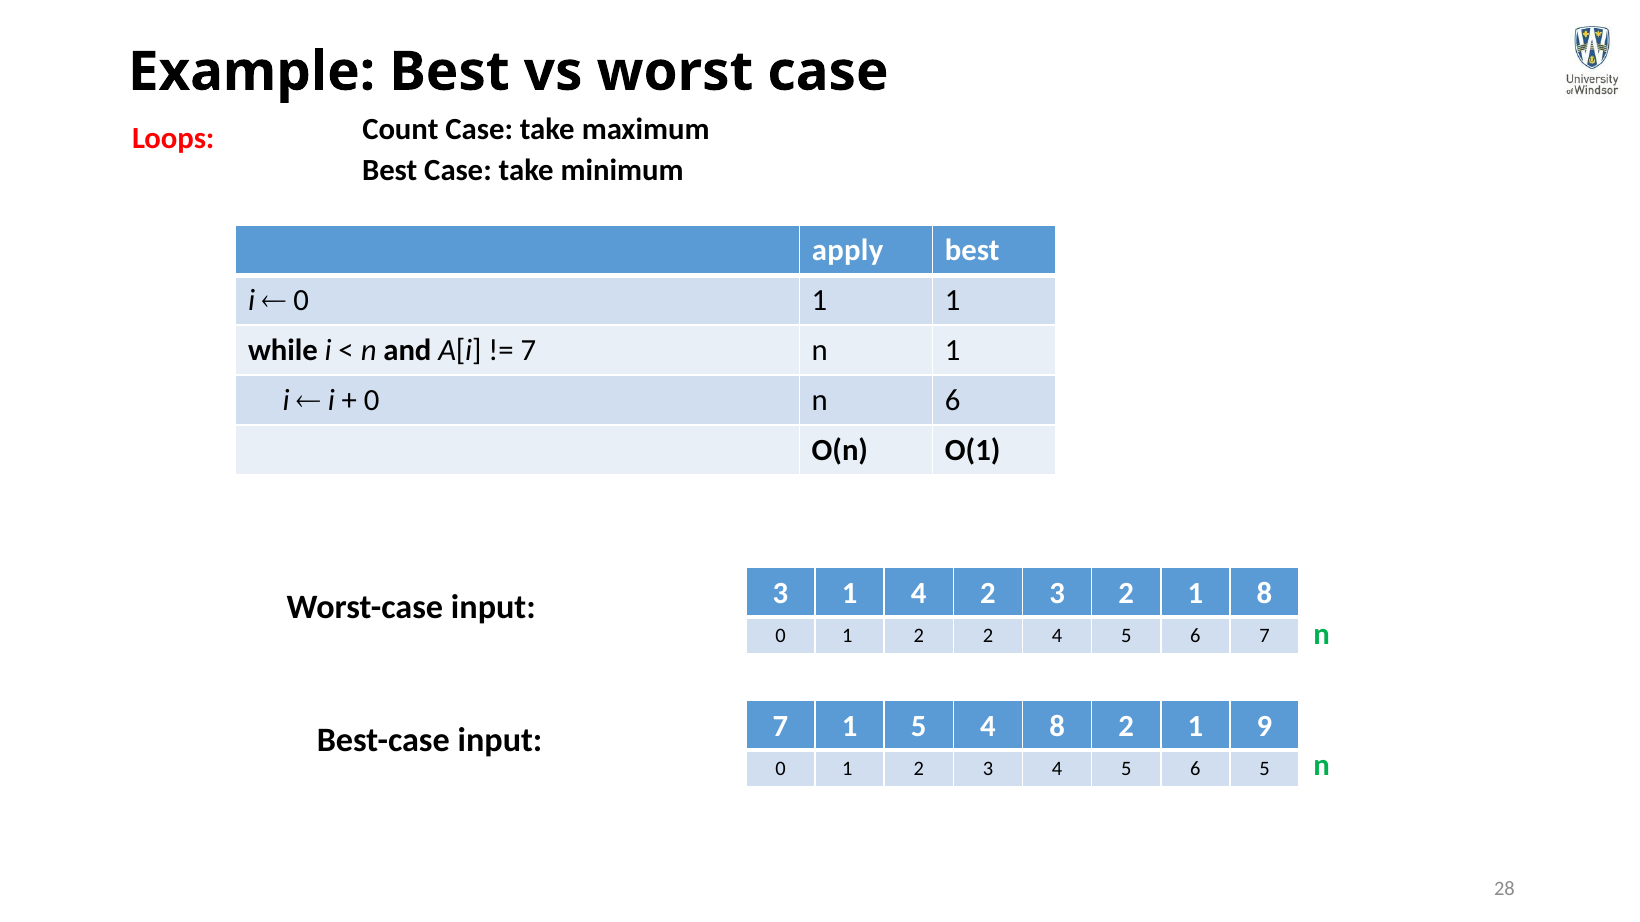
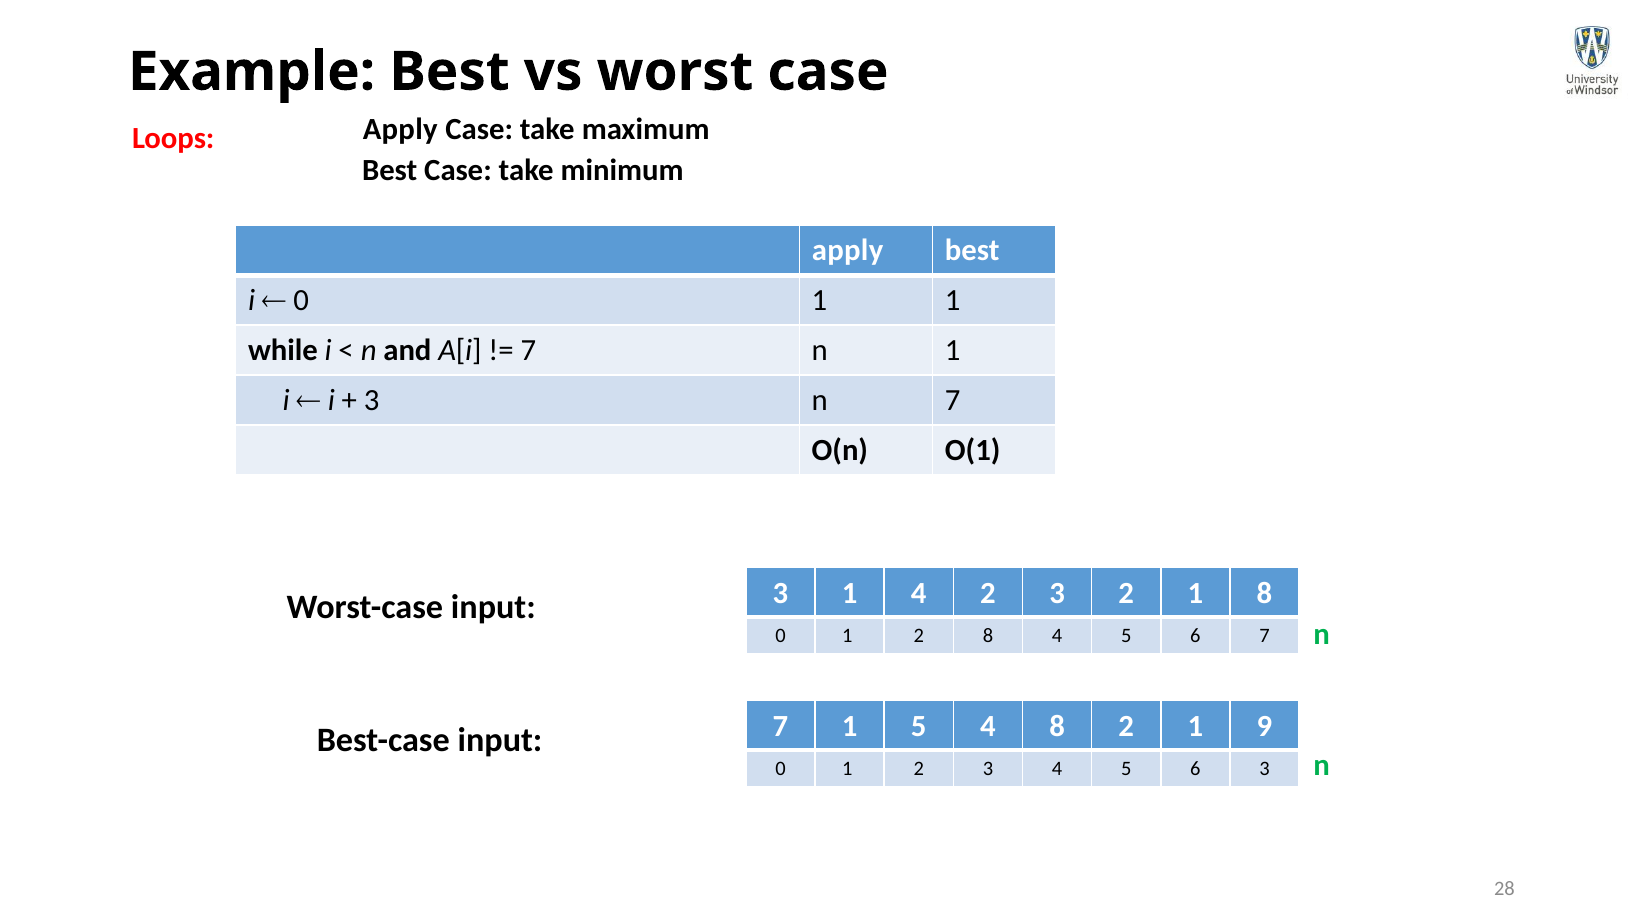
Loops Count: Count -> Apply (400, 129)
0: 0 -> 3 (372, 400)
n 6: 6 -> 7 (953, 400)
2 2: 2 -> 8 (988, 636)
6 5: 5 -> 3 (1265, 769)
